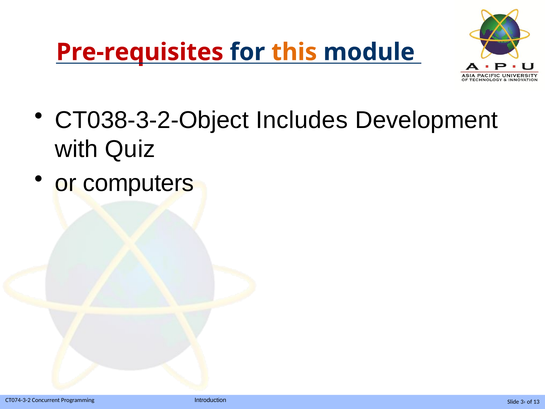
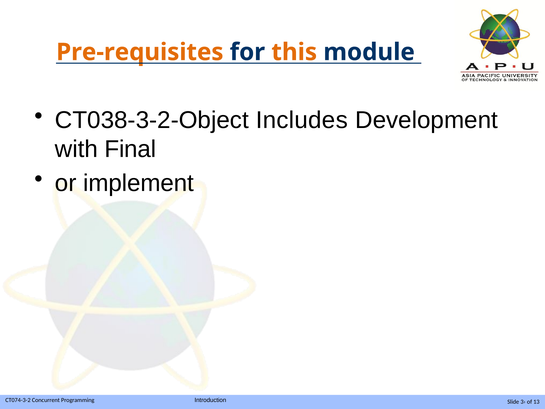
Pre-requisites colour: red -> orange (140, 52)
Quiz: Quiz -> Final (130, 149)
computers: computers -> implement (138, 183)
